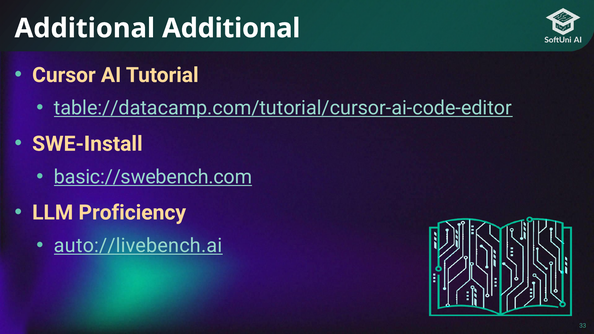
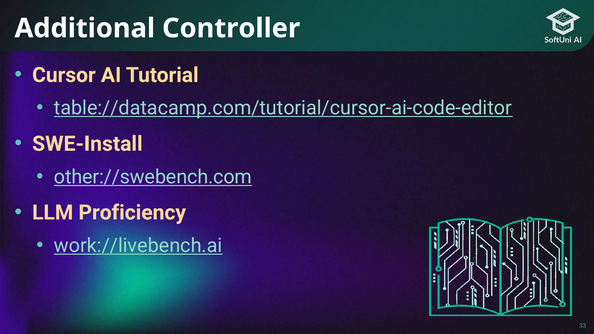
Additional Additional: Additional -> Controller (231, 28)
basic://swebench.com: basic://swebench.com -> other://swebench.com (153, 177)
auto://livebench.ai: auto://livebench.ai -> work://livebench.ai (138, 246)
